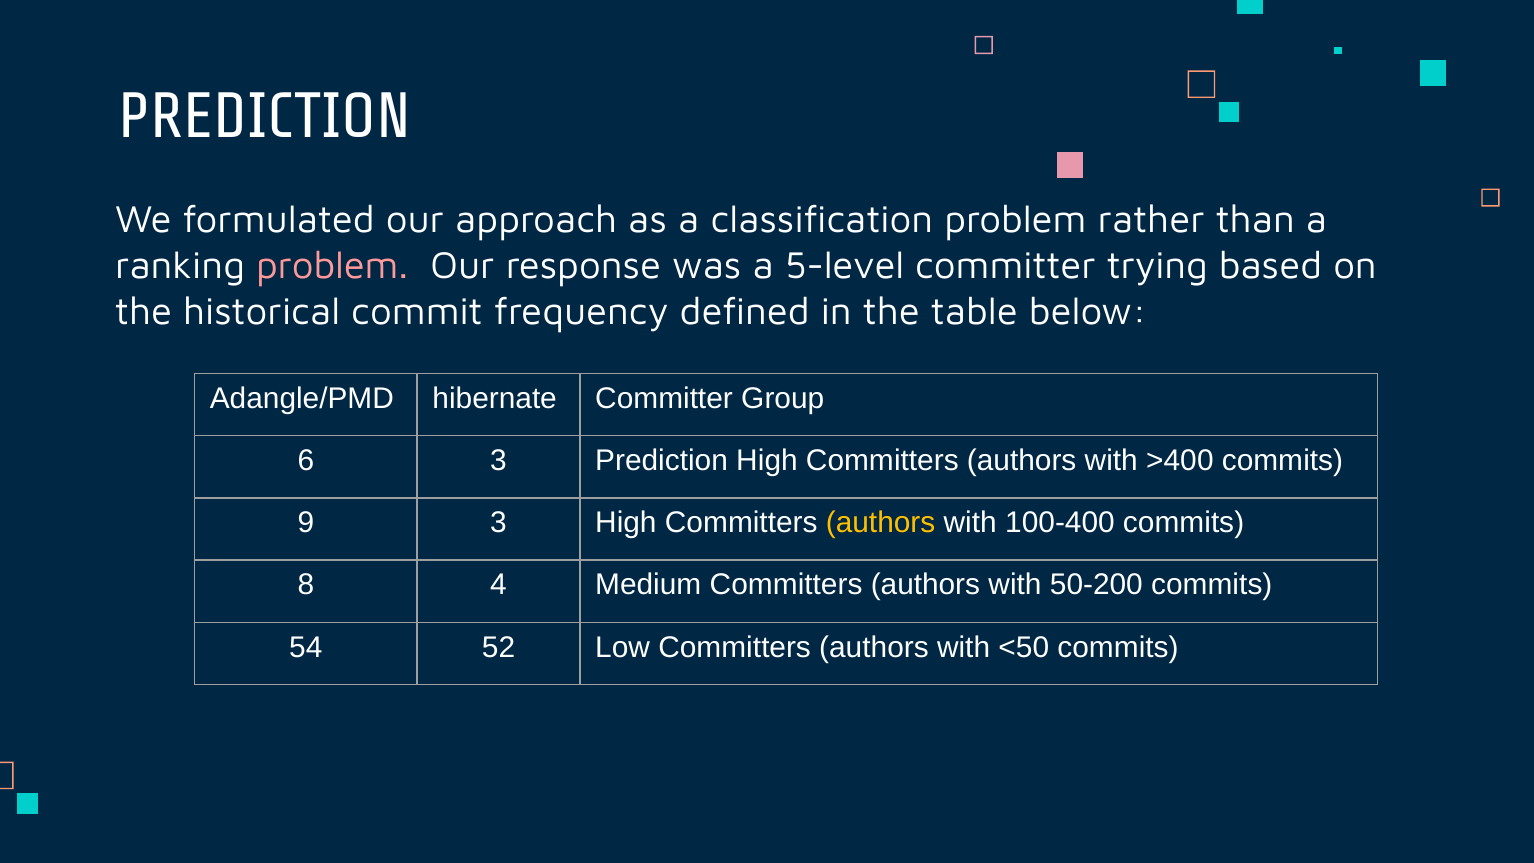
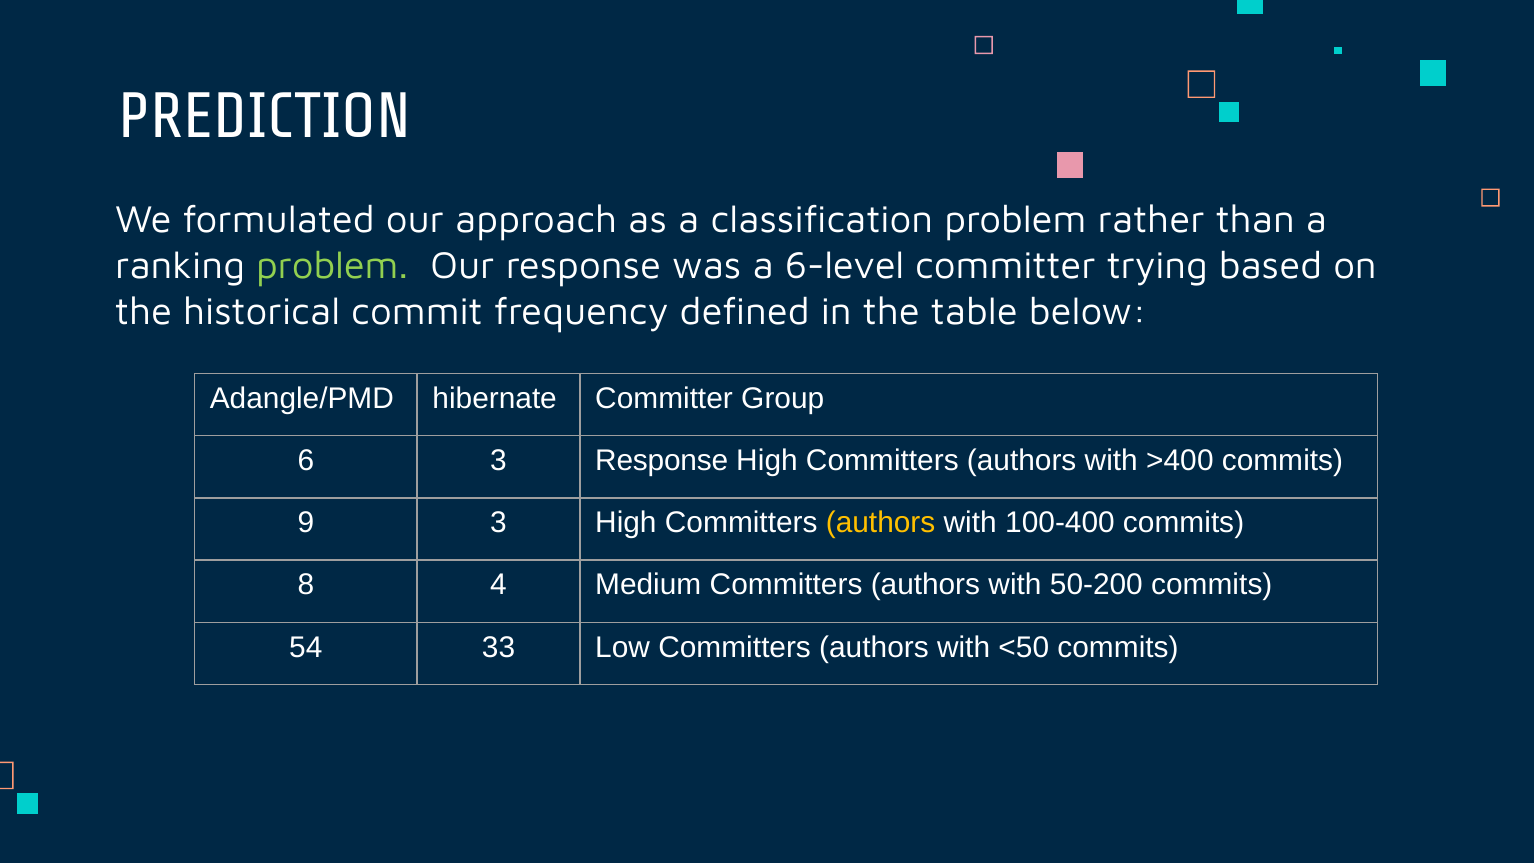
problem colour: pink -> light green (332, 265)
5-level: 5-level -> 6-level (845, 265)
3 Prediction: Prediction -> Response (662, 461)
52: 52 -> 33 (499, 647)
